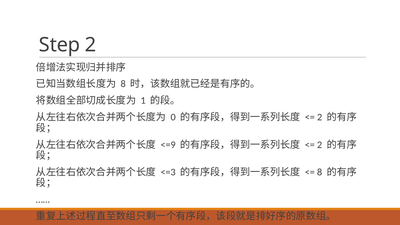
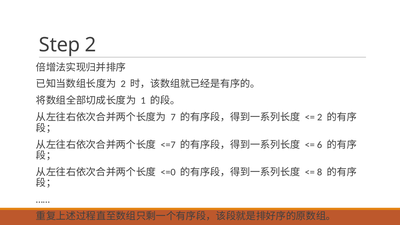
8: 8 -> 2 (123, 84)
0: 0 -> 7 (173, 117)
<=9: <=9 -> <=7 (168, 145)
2: 2 -> 6 (320, 145)
<=3: <=3 -> <=0 (168, 172)
